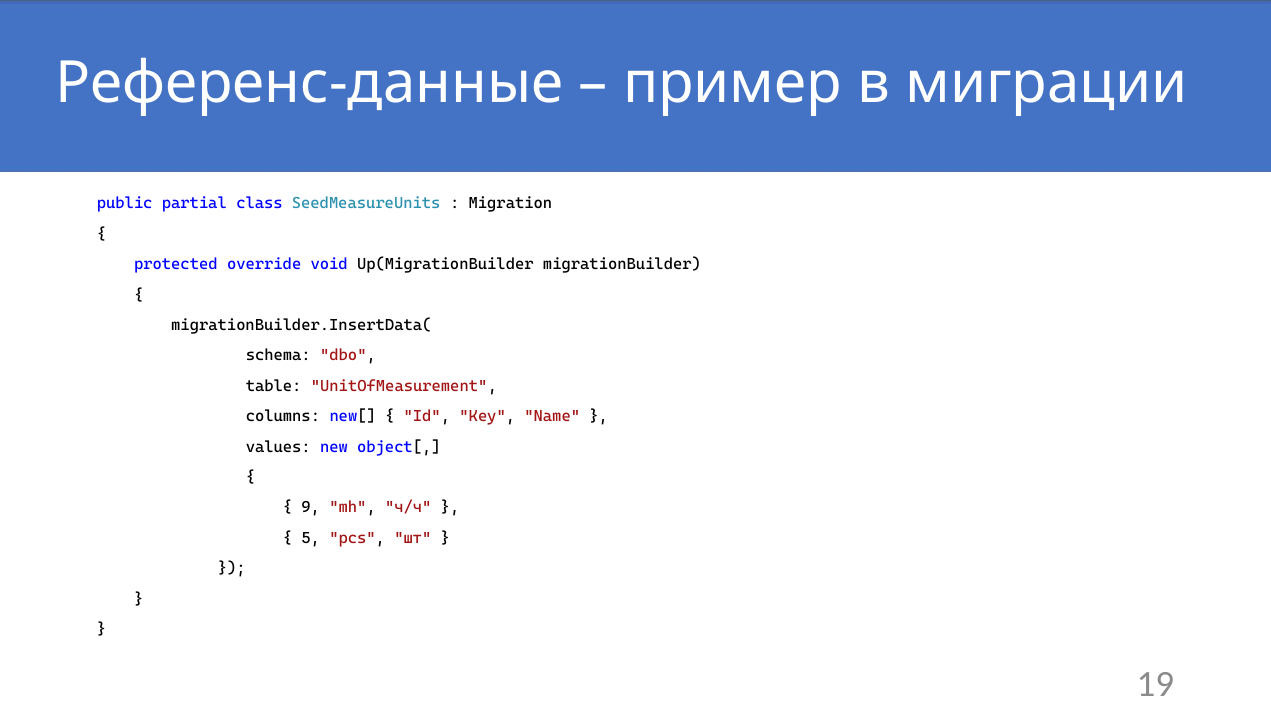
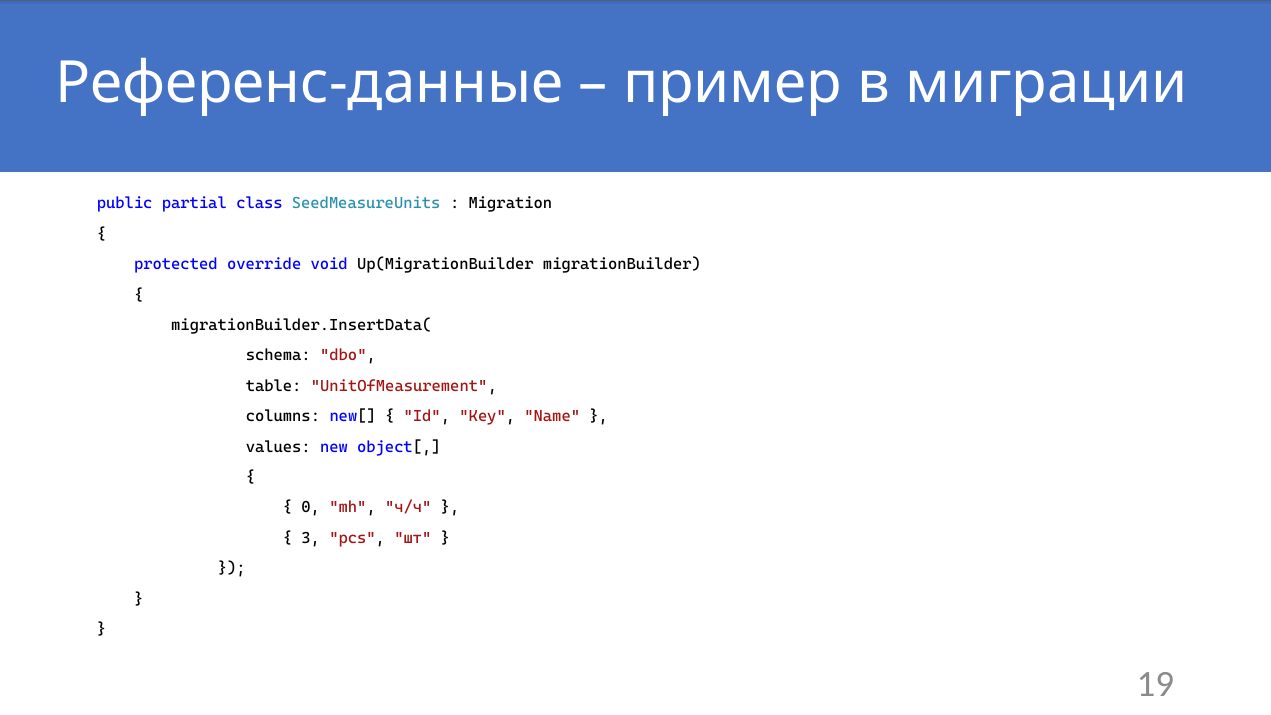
9: 9 -> 0 (311, 508)
5: 5 -> 3 (311, 538)
